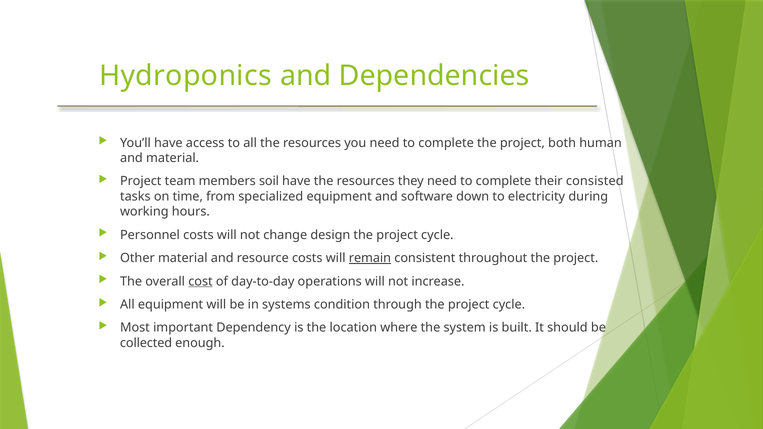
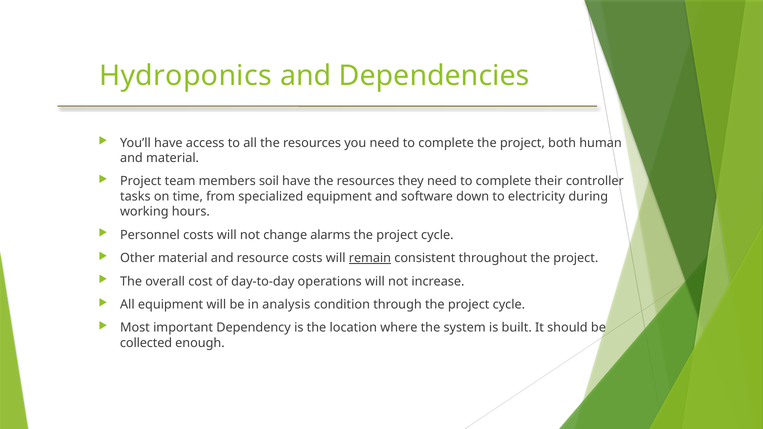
consisted: consisted -> controller (595, 181)
design: design -> alarms (330, 235)
cost underline: present -> none (200, 281)
systems: systems -> analysis (286, 305)
